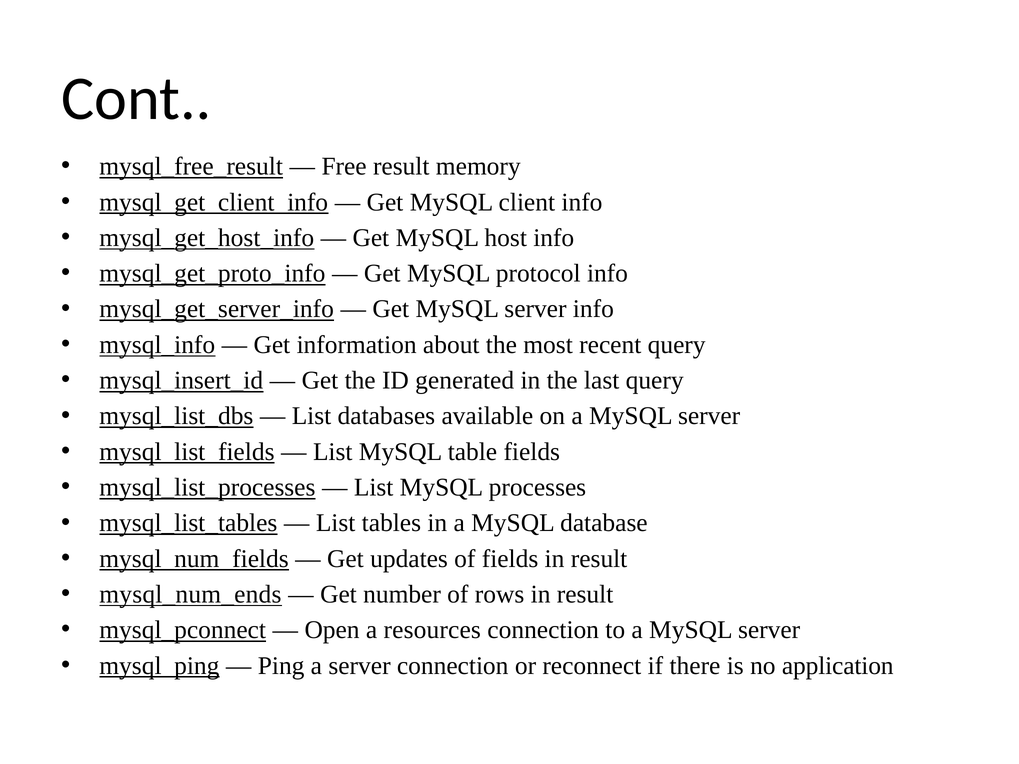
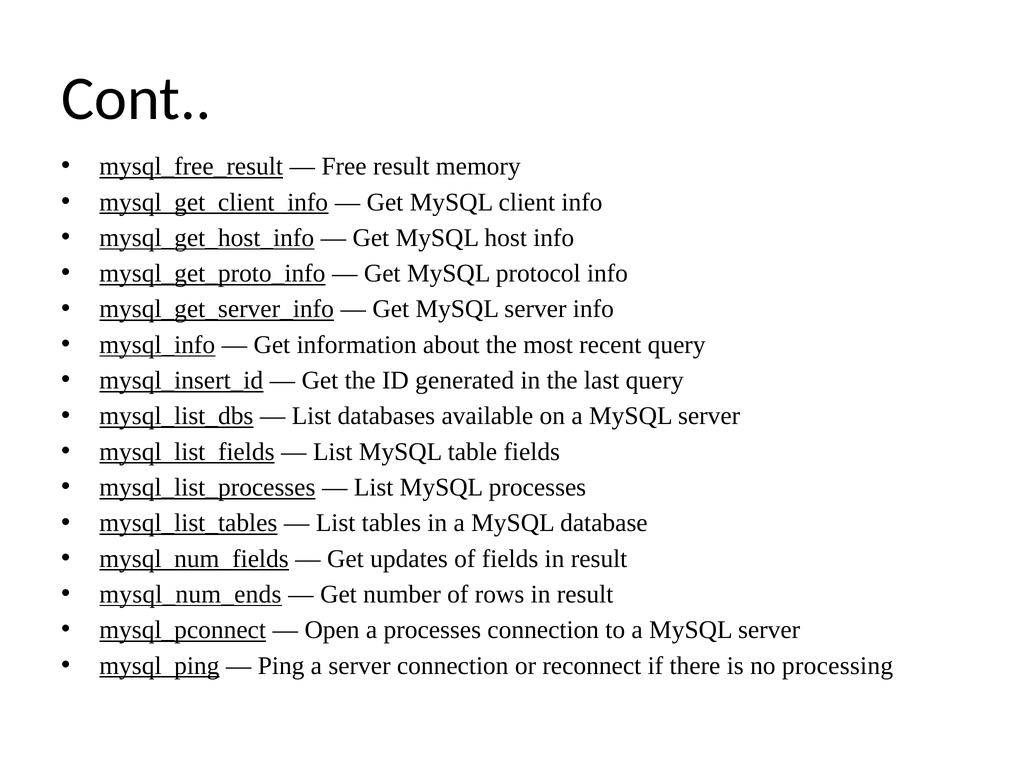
a resources: resources -> processes (432, 630)
application: application -> processing (838, 666)
